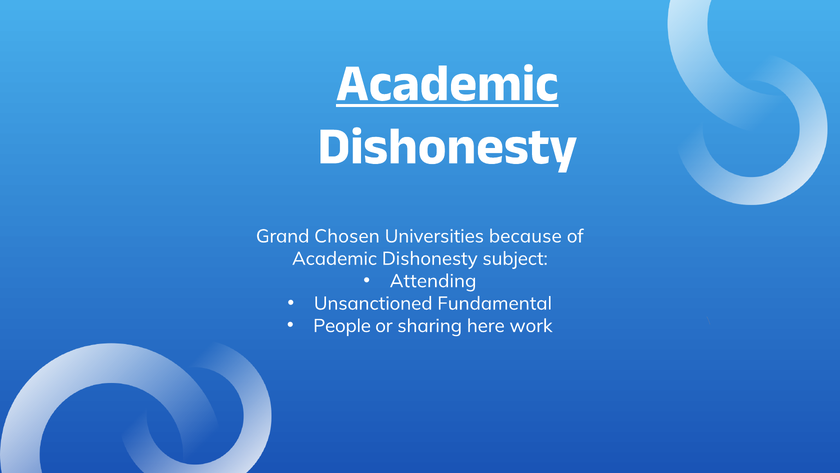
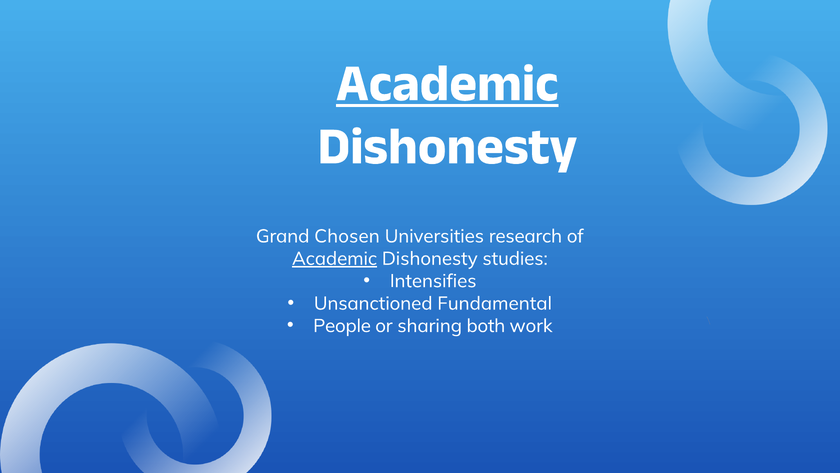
because: because -> research (525, 236)
Academic underline: none -> present (335, 258)
subject: subject -> studies (515, 258)
Attending: Attending -> Intensifies (433, 281)
here: here -> both (486, 326)
